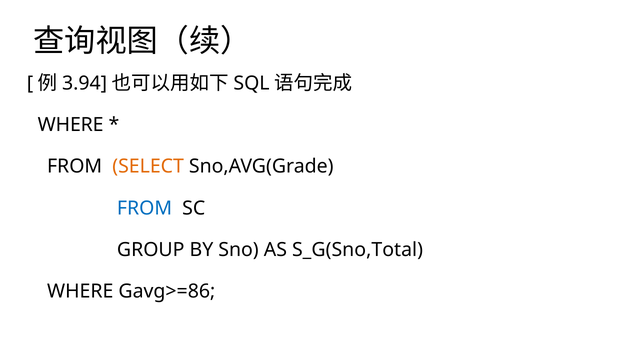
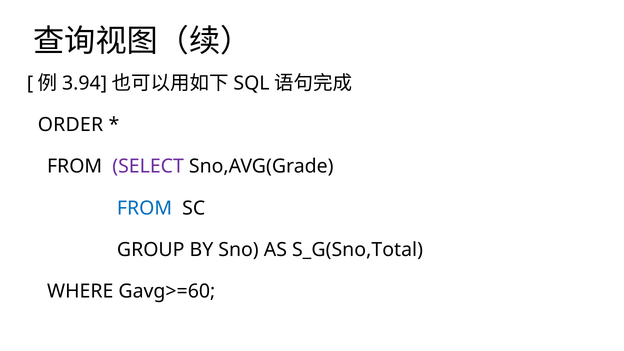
WHERE: WHERE -> ORDER (70, 125)
SELECT colour: orange -> purple (148, 167)
Gavg>=86: Gavg>=86 -> Gavg>=60 (167, 291)
